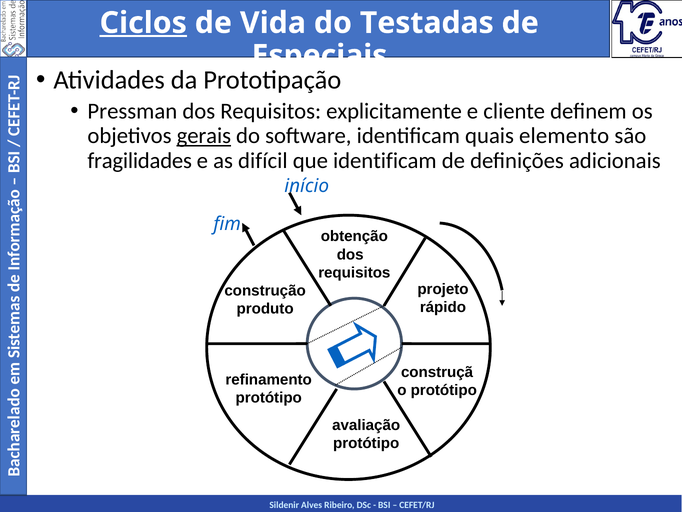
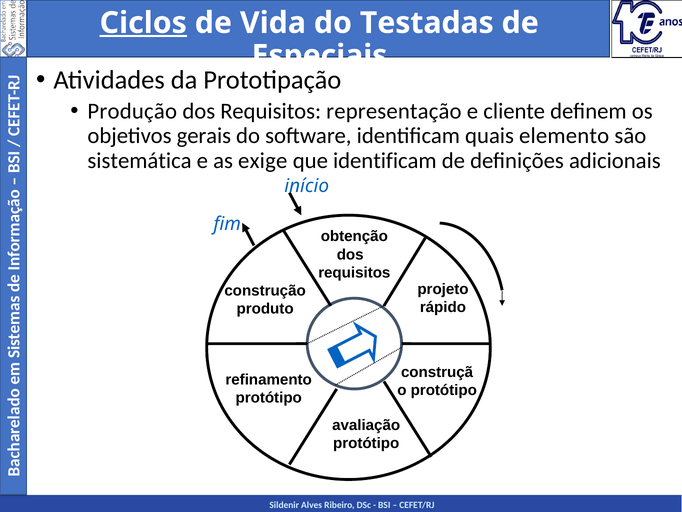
Pressman: Pressman -> Produção (132, 111)
explicitamente: explicitamente -> representação (394, 111)
gerais underline: present -> none (204, 136)
fragilidades: fragilidades -> sistemática (140, 160)
difícil: difícil -> exige (263, 160)
